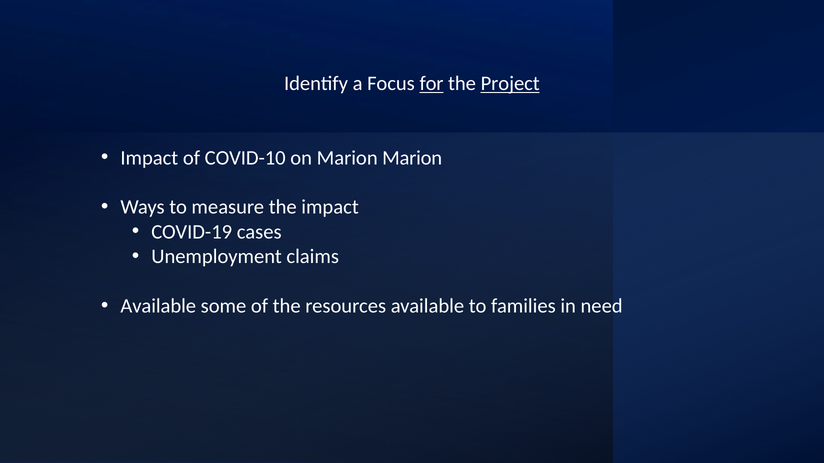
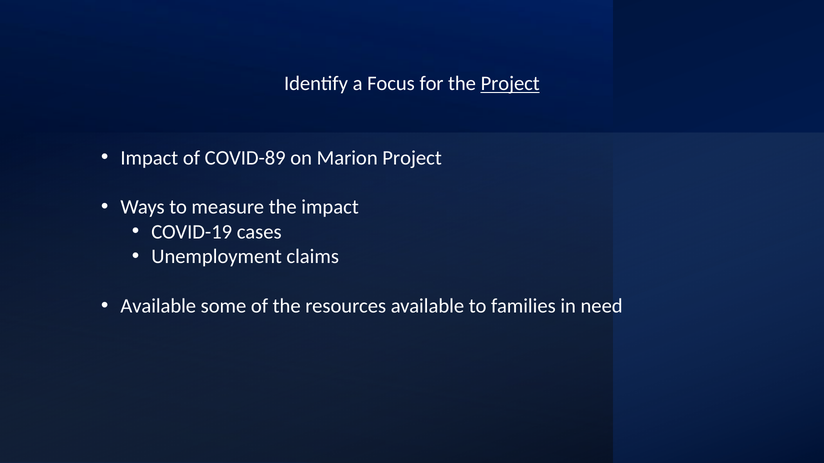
for underline: present -> none (432, 84)
COVID-10: COVID-10 -> COVID-89 (245, 158)
Marion Marion: Marion -> Project (412, 158)
